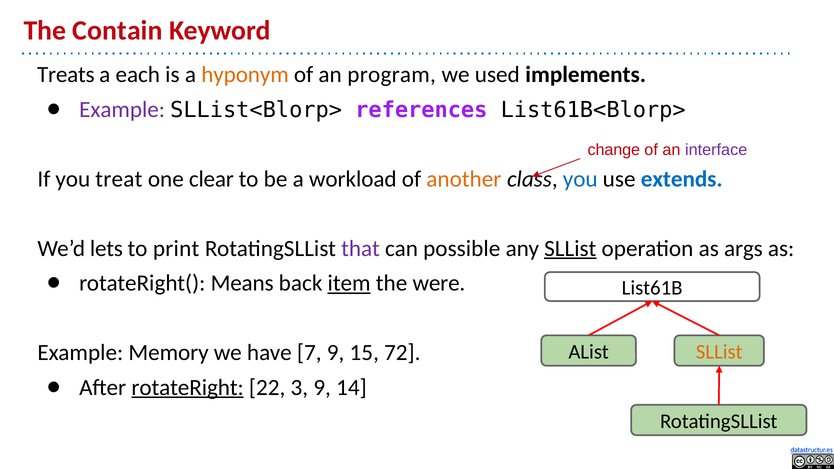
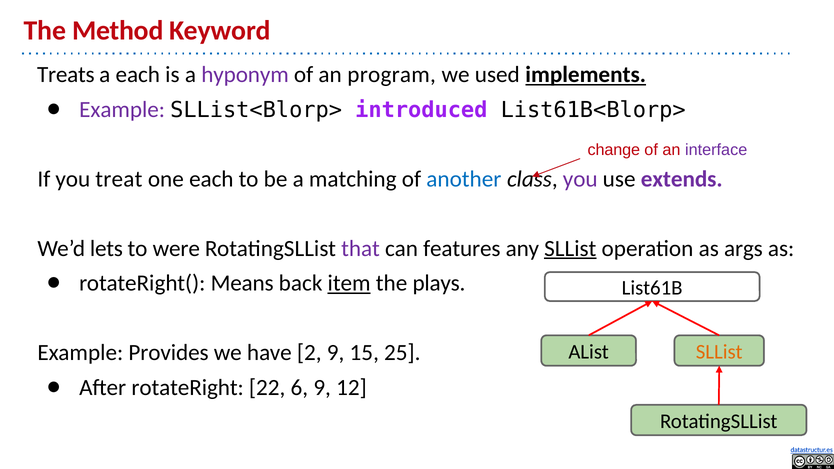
Contain: Contain -> Method (118, 31)
hyponym colour: orange -> purple (245, 75)
implements underline: none -> present (586, 75)
references: references -> introduced (421, 110)
one clear: clear -> each (211, 179)
workload: workload -> matching (353, 179)
another colour: orange -> blue (464, 179)
you colour: blue -> purple (580, 179)
extends colour: blue -> purple (682, 179)
print: print -> were (176, 248)
possible: possible -> features (462, 248)
were: were -> plays (439, 283)
Memory: Memory -> Provides (169, 353)
7: 7 -> 2 (309, 353)
72: 72 -> 25 (402, 353)
rotateRight underline: present -> none (188, 388)
3: 3 -> 6 (299, 388)
14: 14 -> 12 (351, 388)
